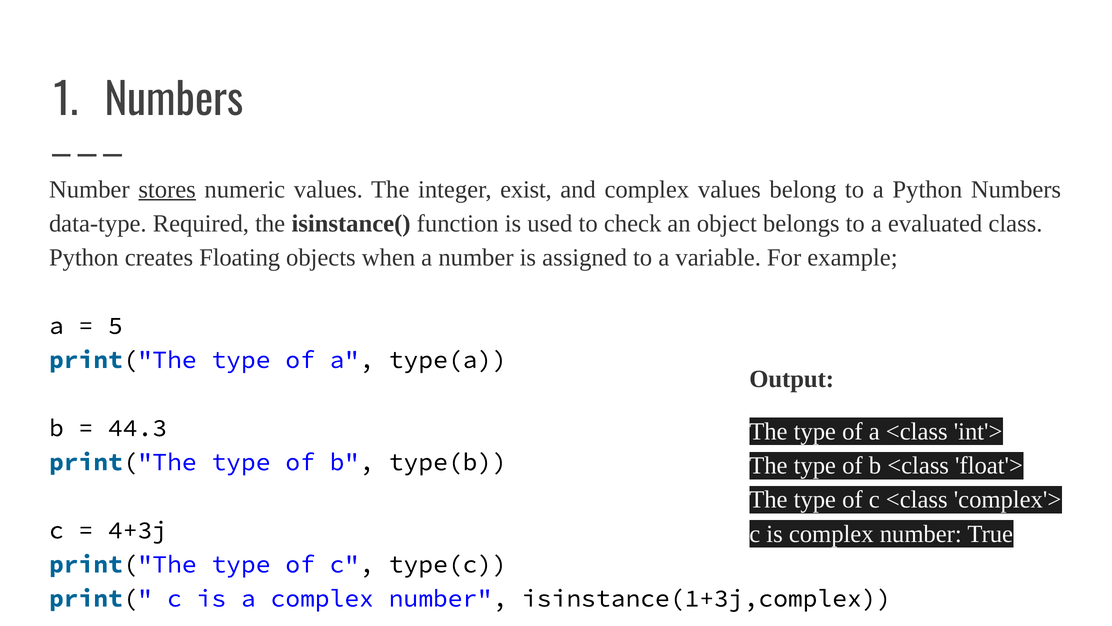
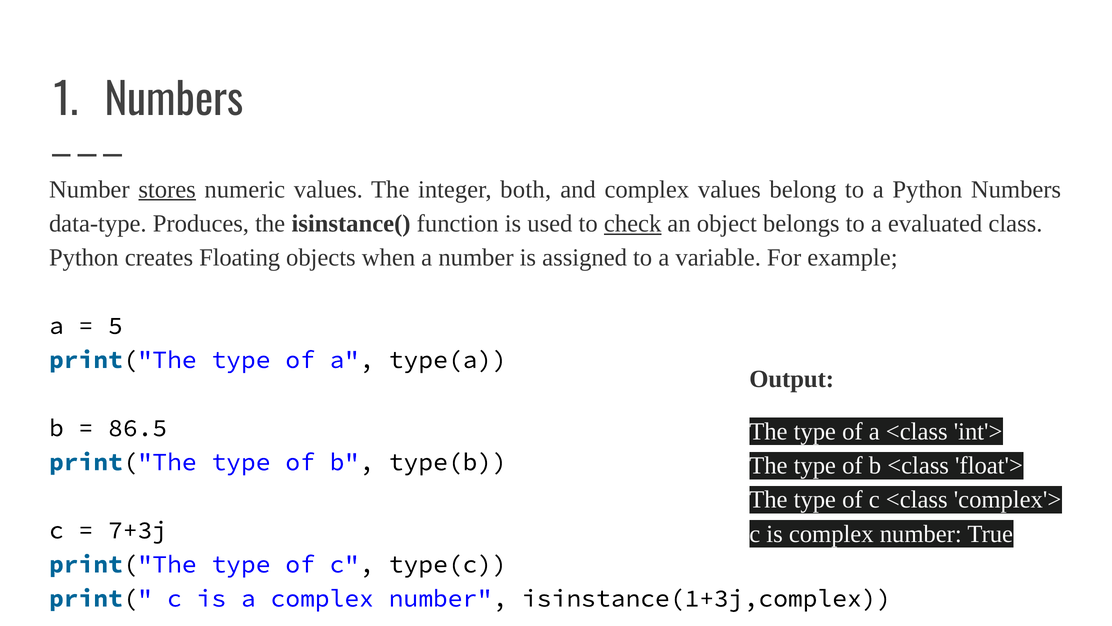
exist: exist -> both (526, 189)
Required: Required -> Produces (201, 223)
check underline: none -> present (633, 223)
44.3: 44.3 -> 86.5 (138, 428)
4+3j: 4+3j -> 7+3j (138, 530)
